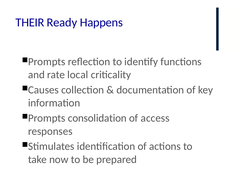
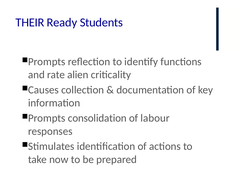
Happens: Happens -> Students (101, 22)
local: local -> alien (78, 75)
access: access -> labour (155, 118)
